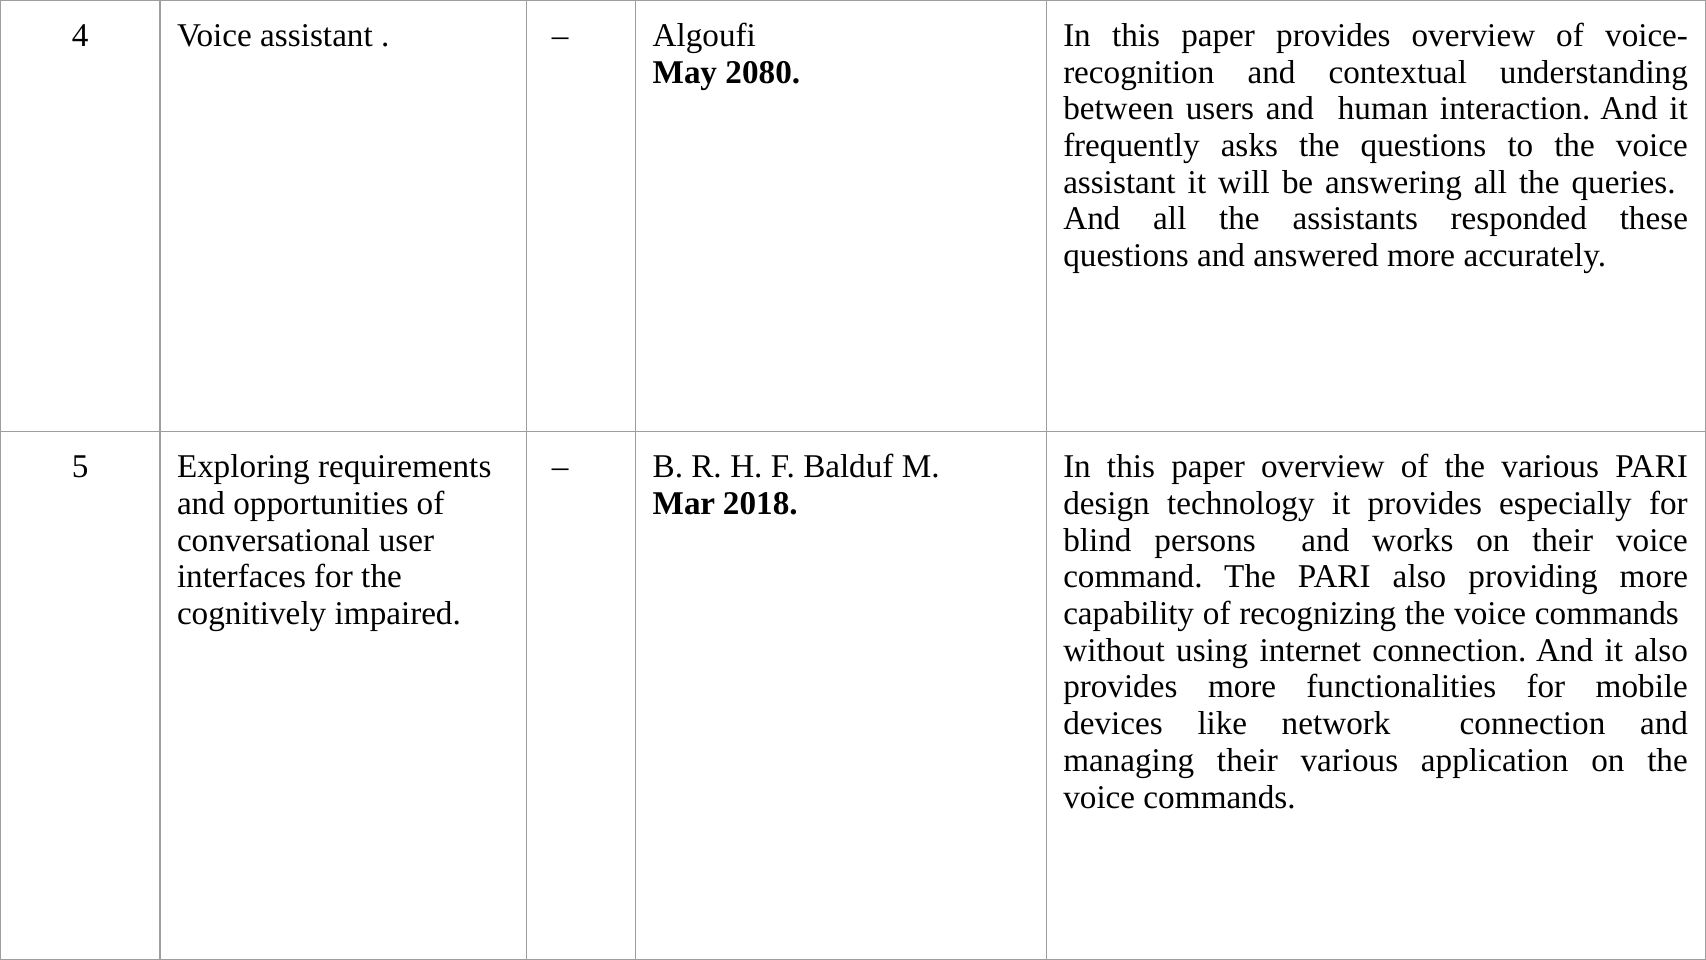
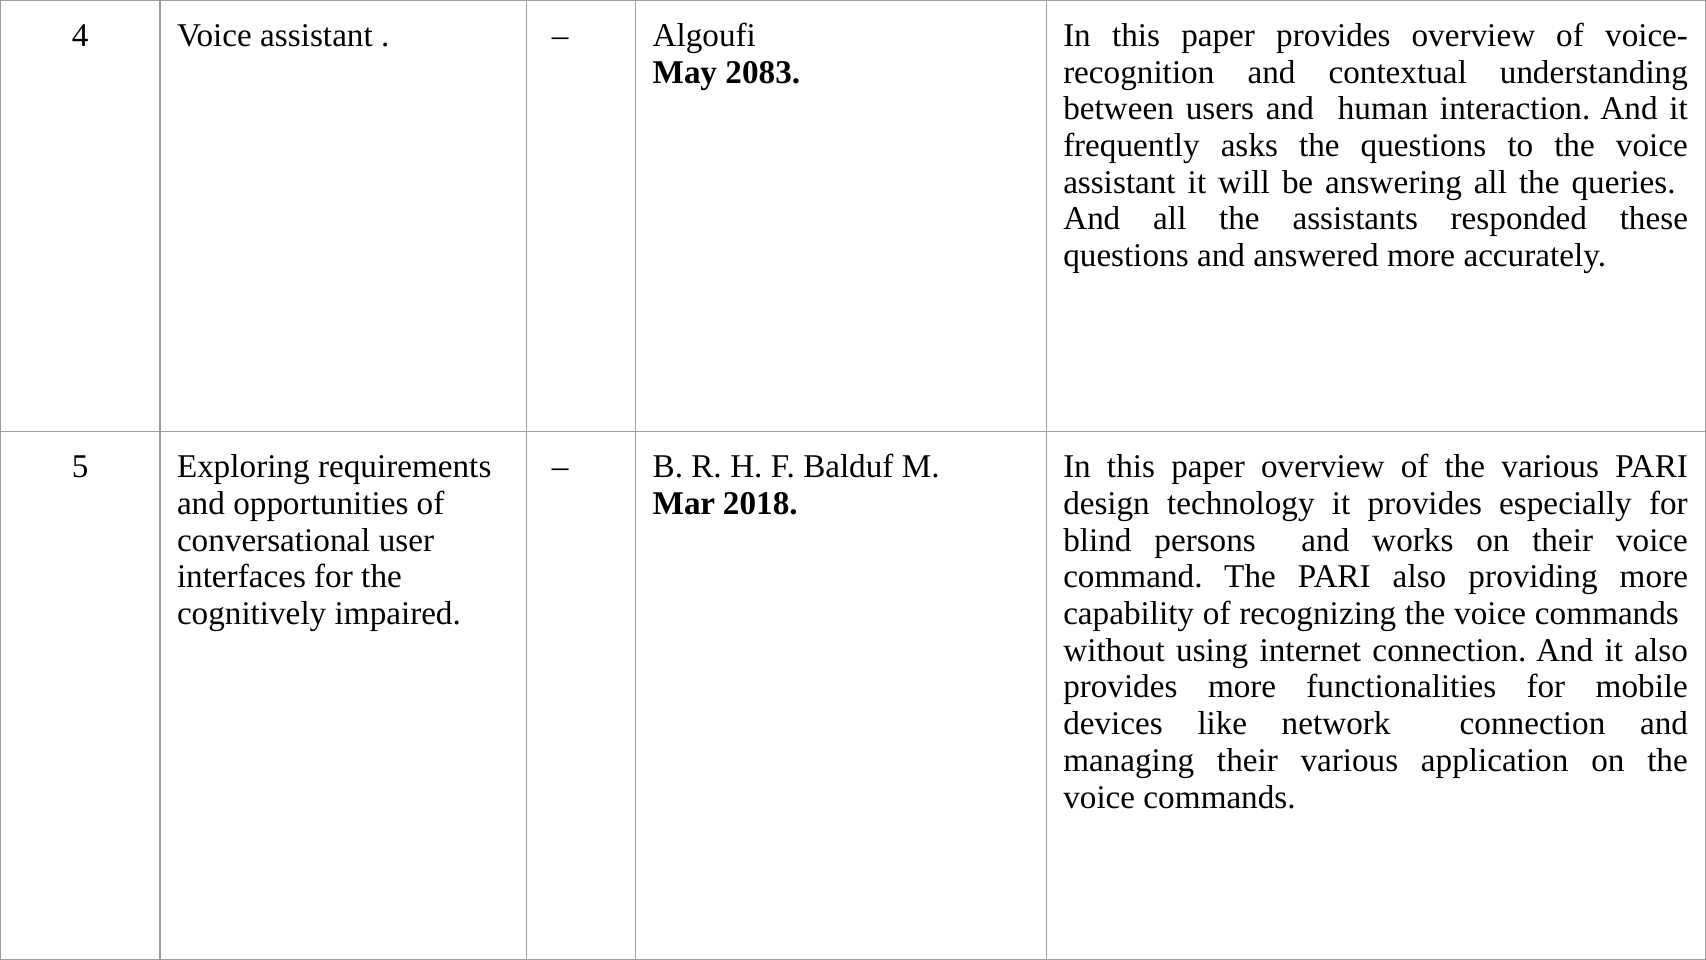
2080: 2080 -> 2083 (763, 72)
